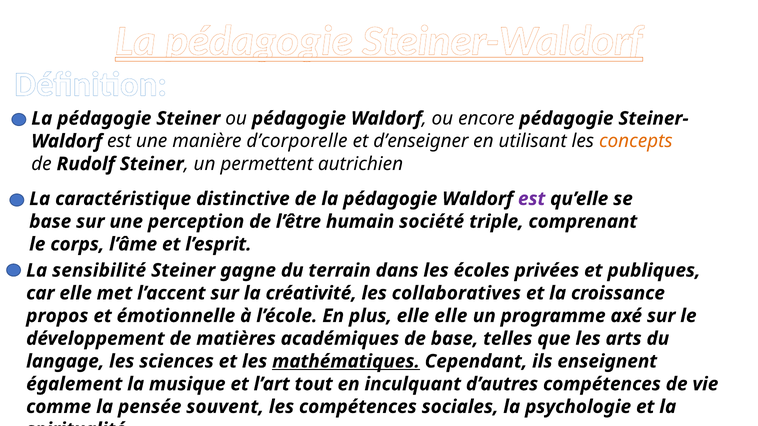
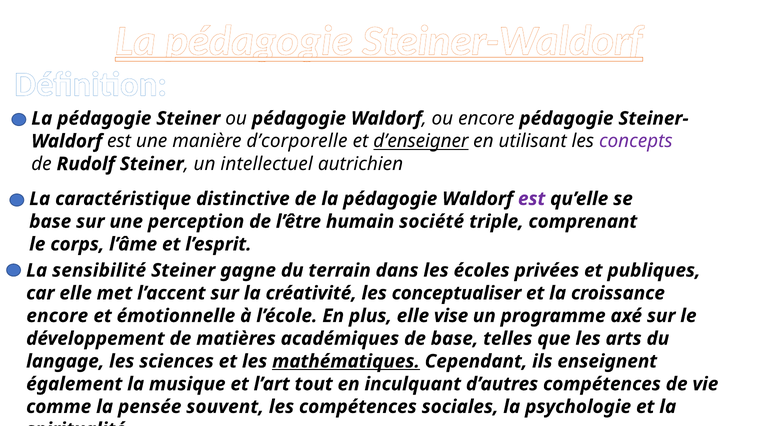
d’enseigner underline: none -> present (421, 141)
concepts colour: orange -> purple (636, 141)
permettent: permettent -> intellectuel (267, 164)
collaboratives: collaboratives -> conceptualiser (457, 293)
propos: propos -> encore (57, 316)
elle elle: elle -> vise (451, 316)
